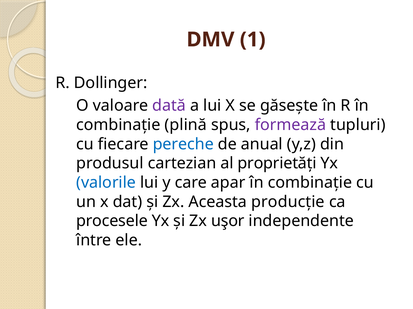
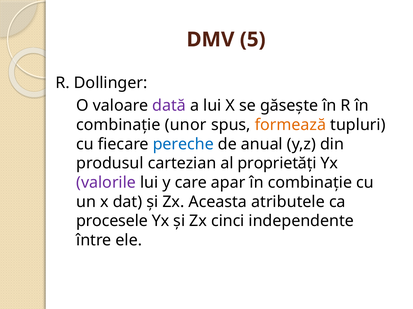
1: 1 -> 5 (253, 40)
plină: plină -> unor (186, 125)
formează colour: purple -> orange (290, 125)
valorile colour: blue -> purple (106, 183)
producţie: producţie -> atributele (288, 202)
uşor: uşor -> cinci (228, 222)
